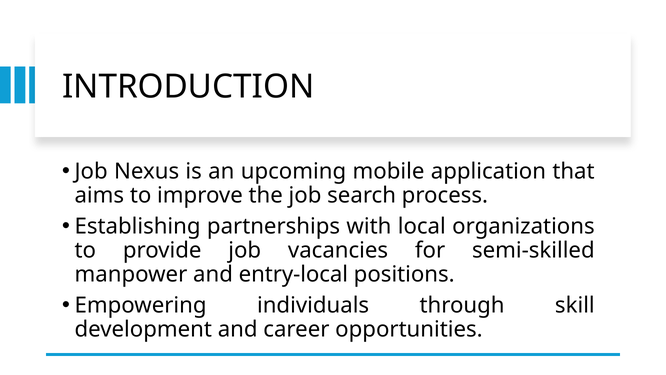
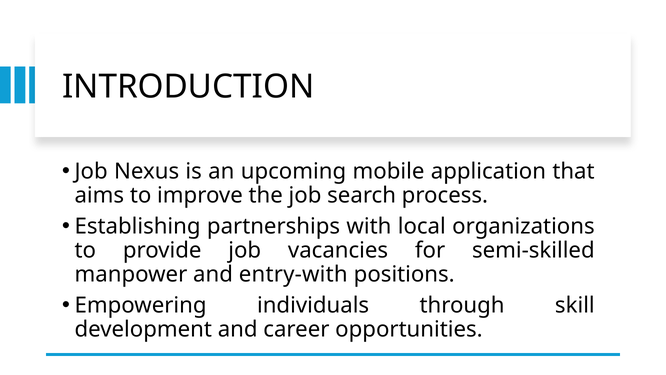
entry-local: entry-local -> entry-with (293, 274)
